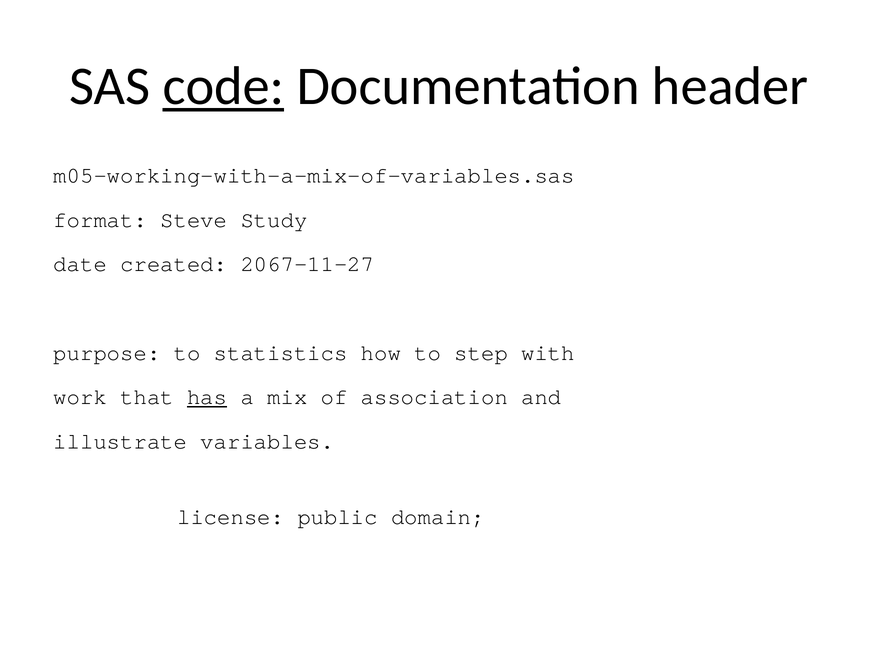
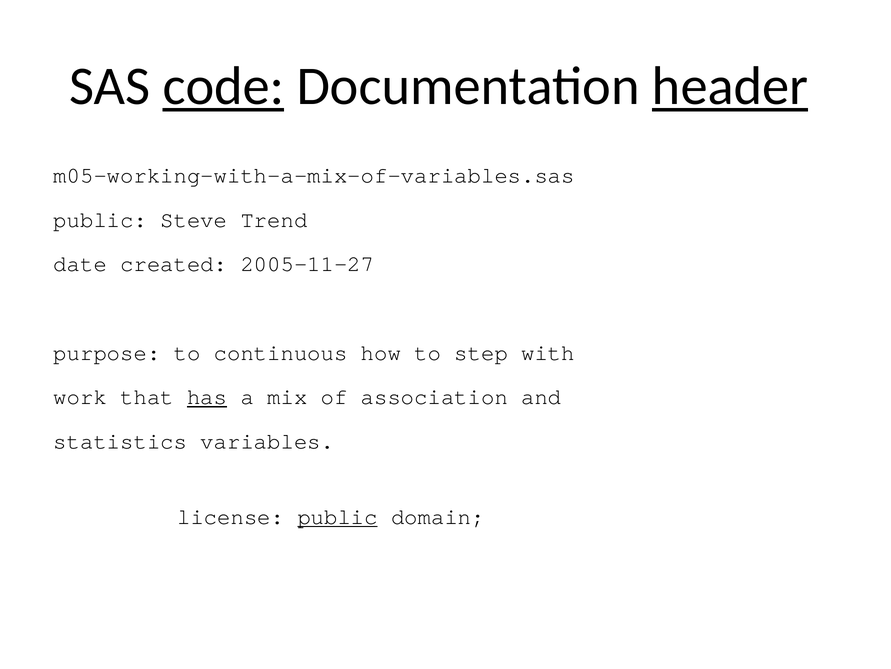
header underline: none -> present (730, 86)
format: format -> public (100, 220)
Study: Study -> Trend (274, 220)
2067-11-27: 2067-11-27 -> 2005-11-27 (307, 264)
statistics: statistics -> continuous (281, 352)
illustrate: illustrate -> statistics (120, 441)
public underline: none -> present (338, 516)
